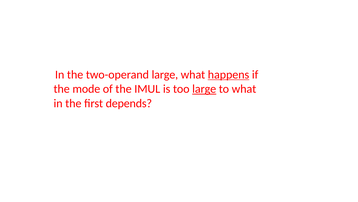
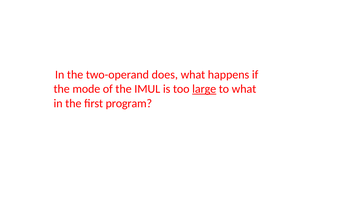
two-operand large: large -> does (165, 74)
happens underline: present -> none (229, 74)
depends: depends -> program (129, 103)
